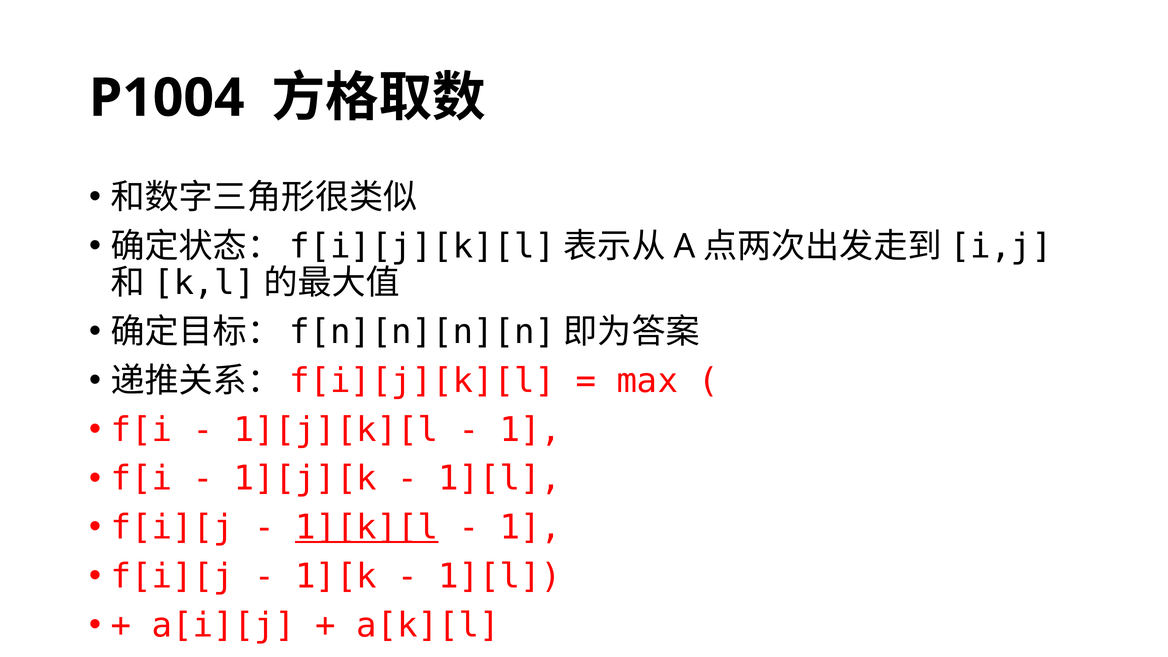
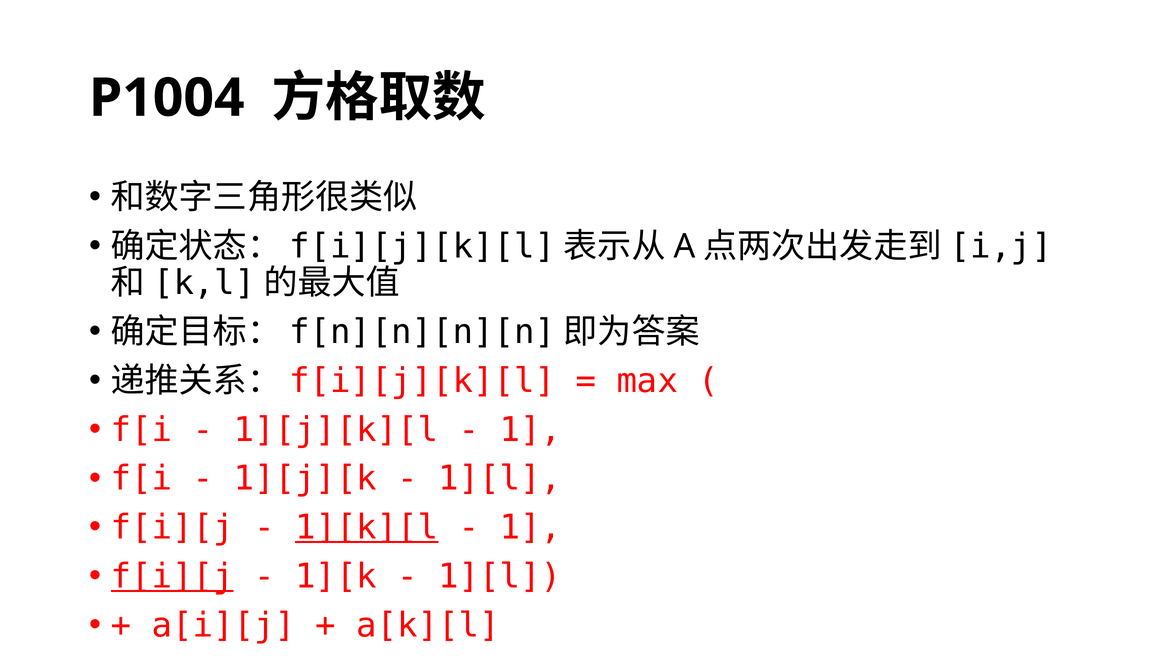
f[i][j underline: none -> present (172, 576)
